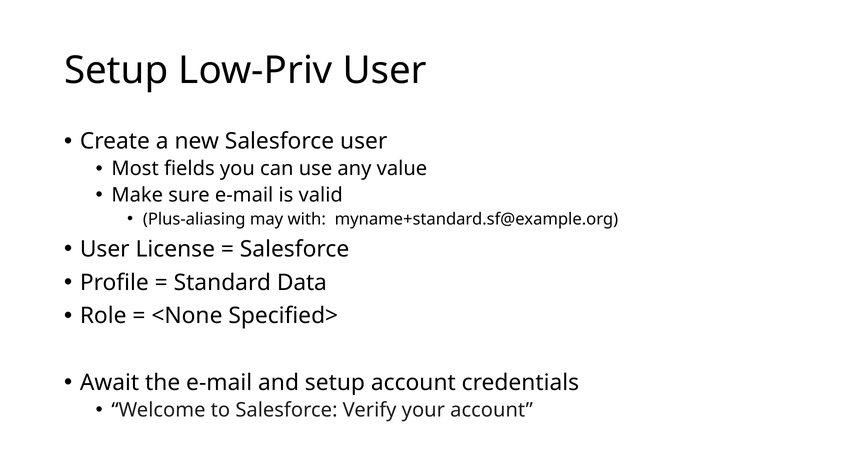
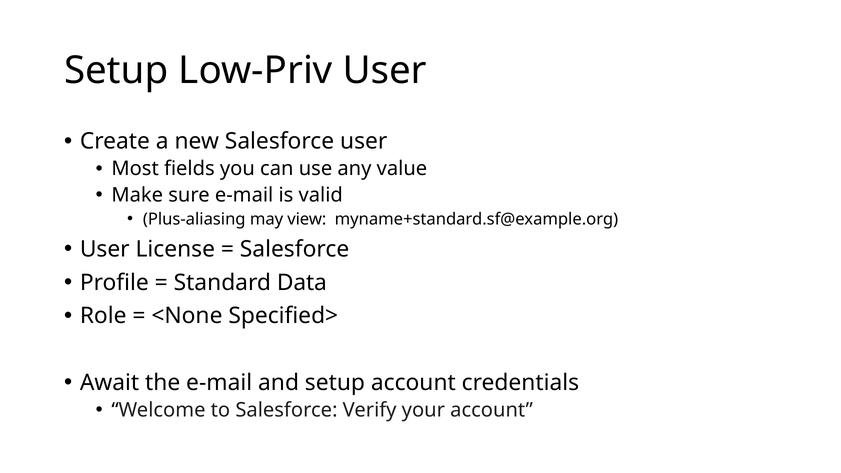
with: with -> view (307, 219)
